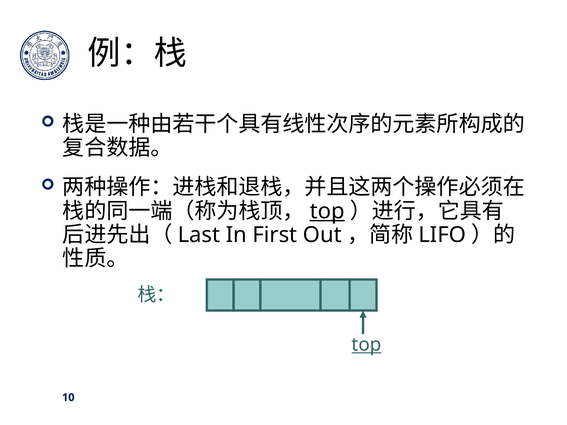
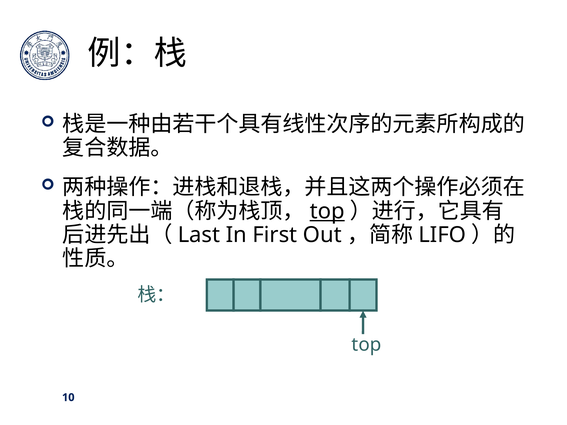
top underline: present -> none (367, 345)
